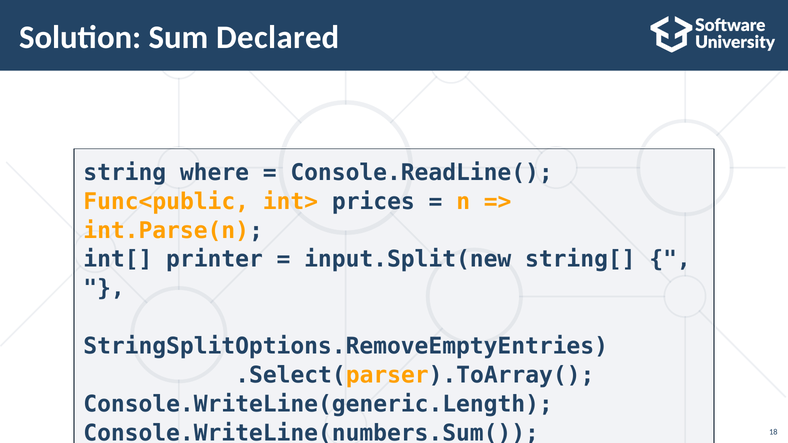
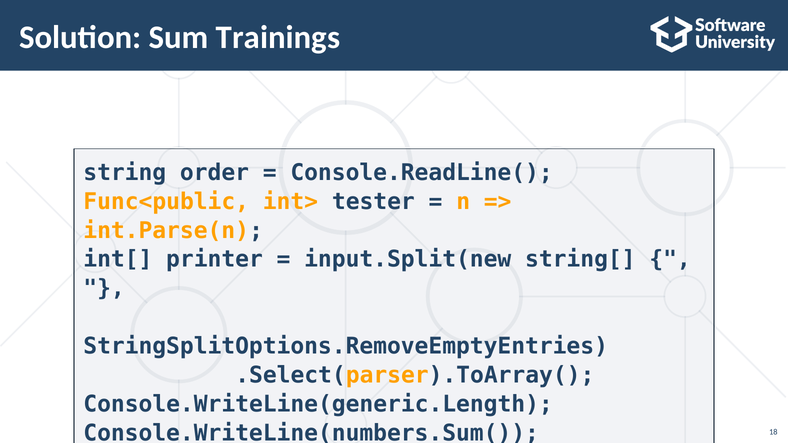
Declared: Declared -> Trainings (278, 37)
where: where -> order (214, 173)
prices: prices -> tester (373, 202)
